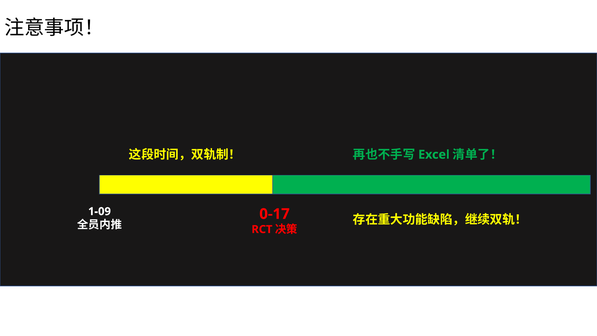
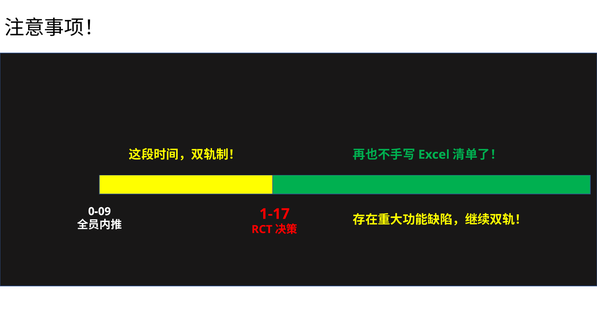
1-09: 1-09 -> 0-09 (99, 211)
0-17: 0-17 -> 1-17 (274, 214)
